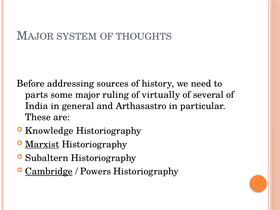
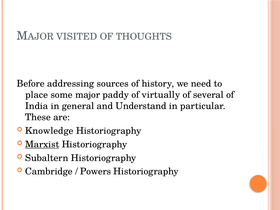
SYSTEM: SYSTEM -> VISITED (77, 37)
parts: parts -> place (37, 95)
ruling: ruling -> paddy (116, 95)
Arthasastro: Arthasastro -> Understand (141, 106)
Cambridge underline: present -> none (49, 171)
